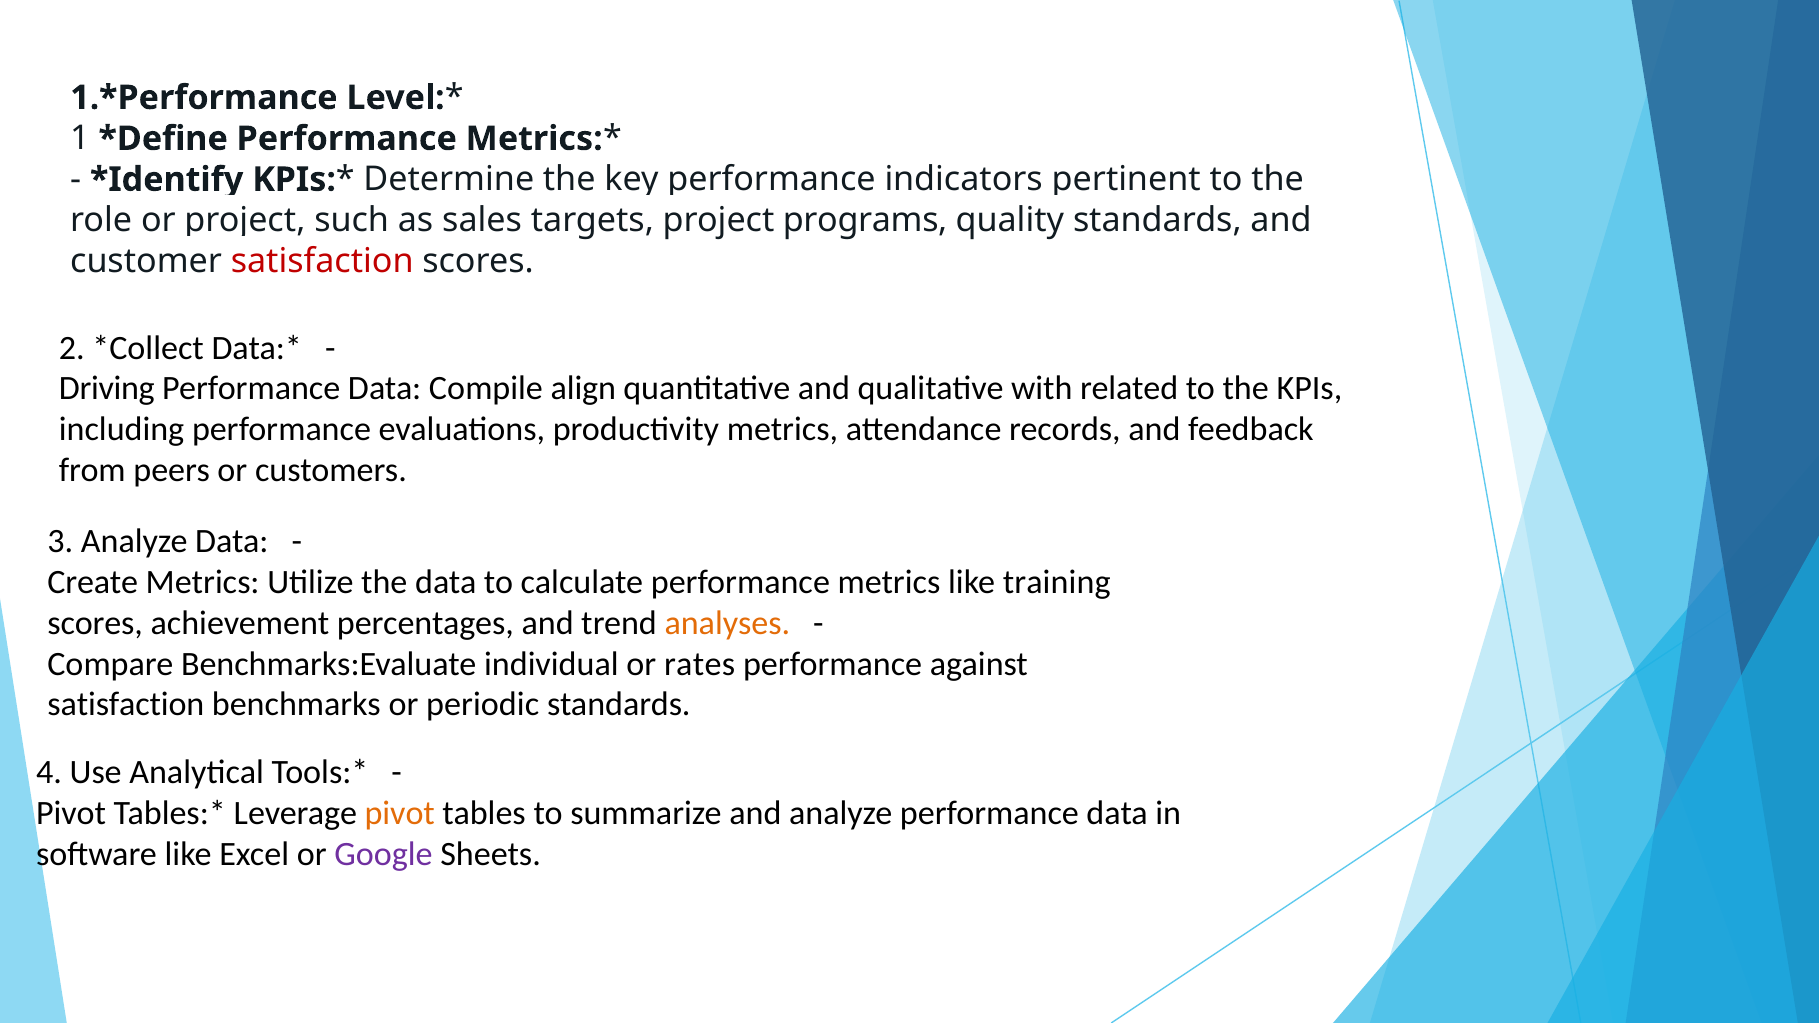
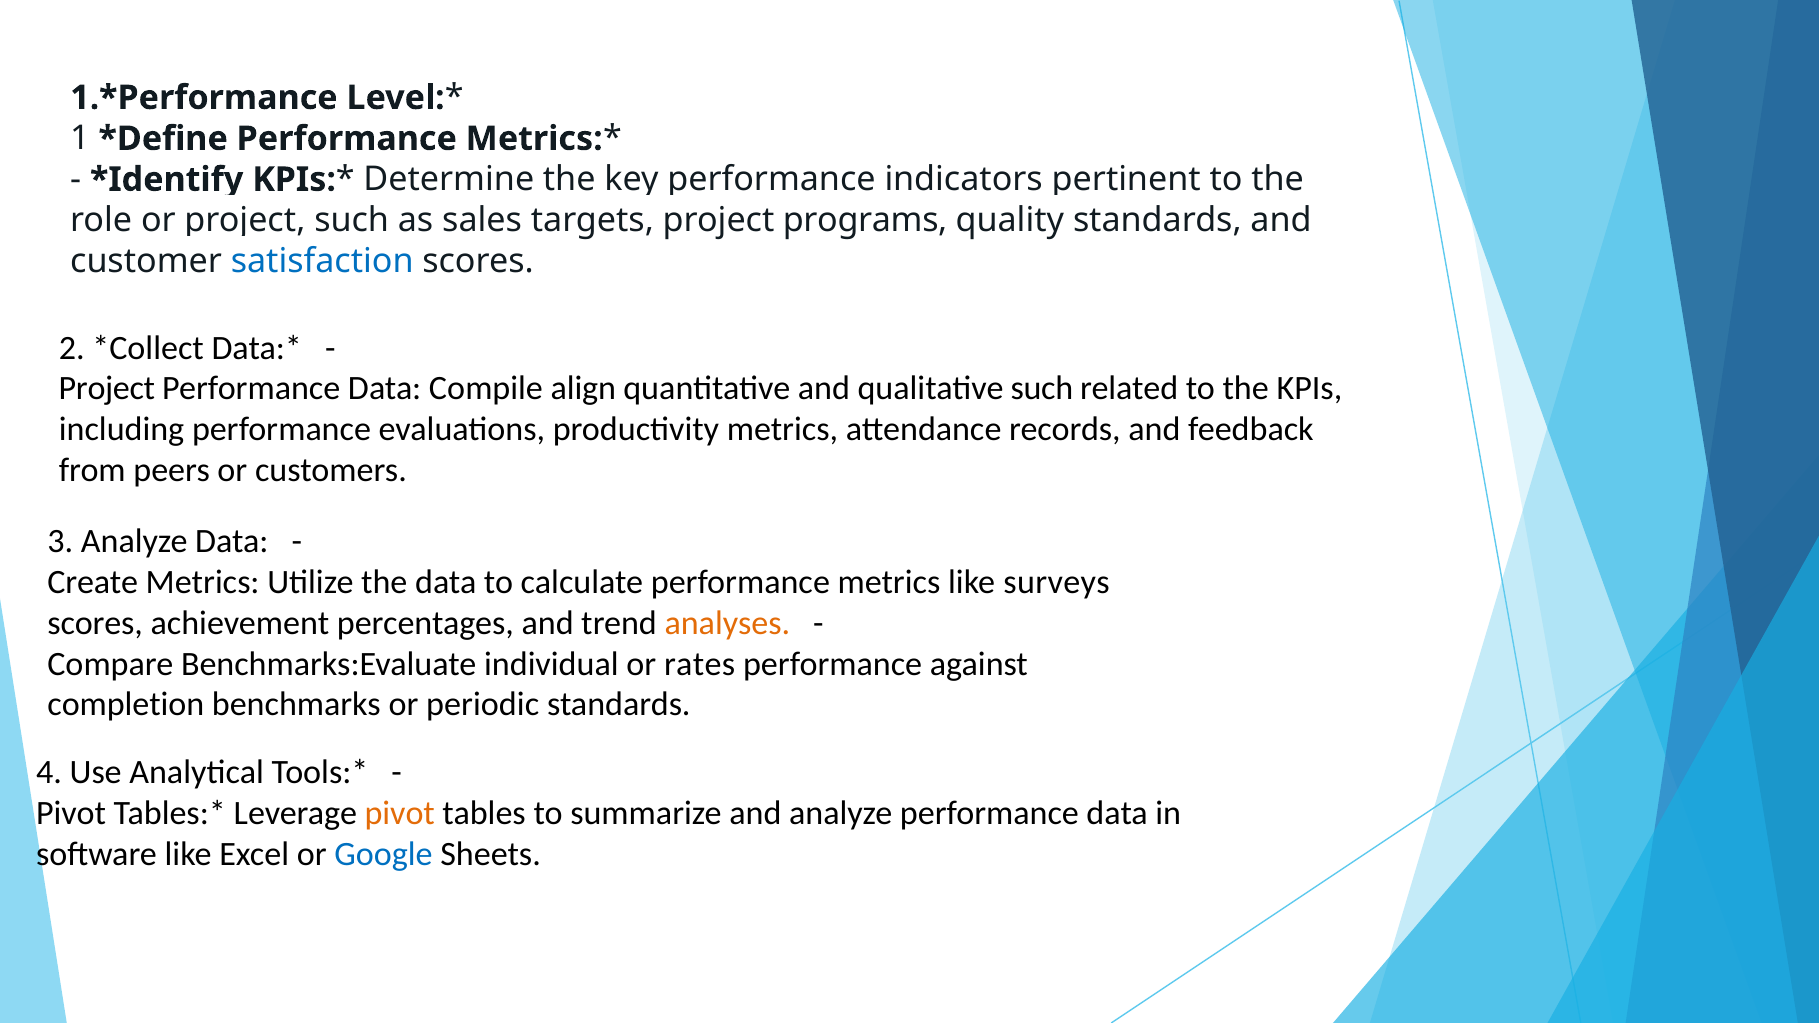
satisfaction colour: red -> blue (322, 261)
Driving: Driving -> Project (107, 389)
qualitative with: with -> such (1042, 389)
training: training -> surveys (1057, 582)
satisfaction: satisfaction -> completion (126, 705)
Google colour: purple -> blue (383, 854)
